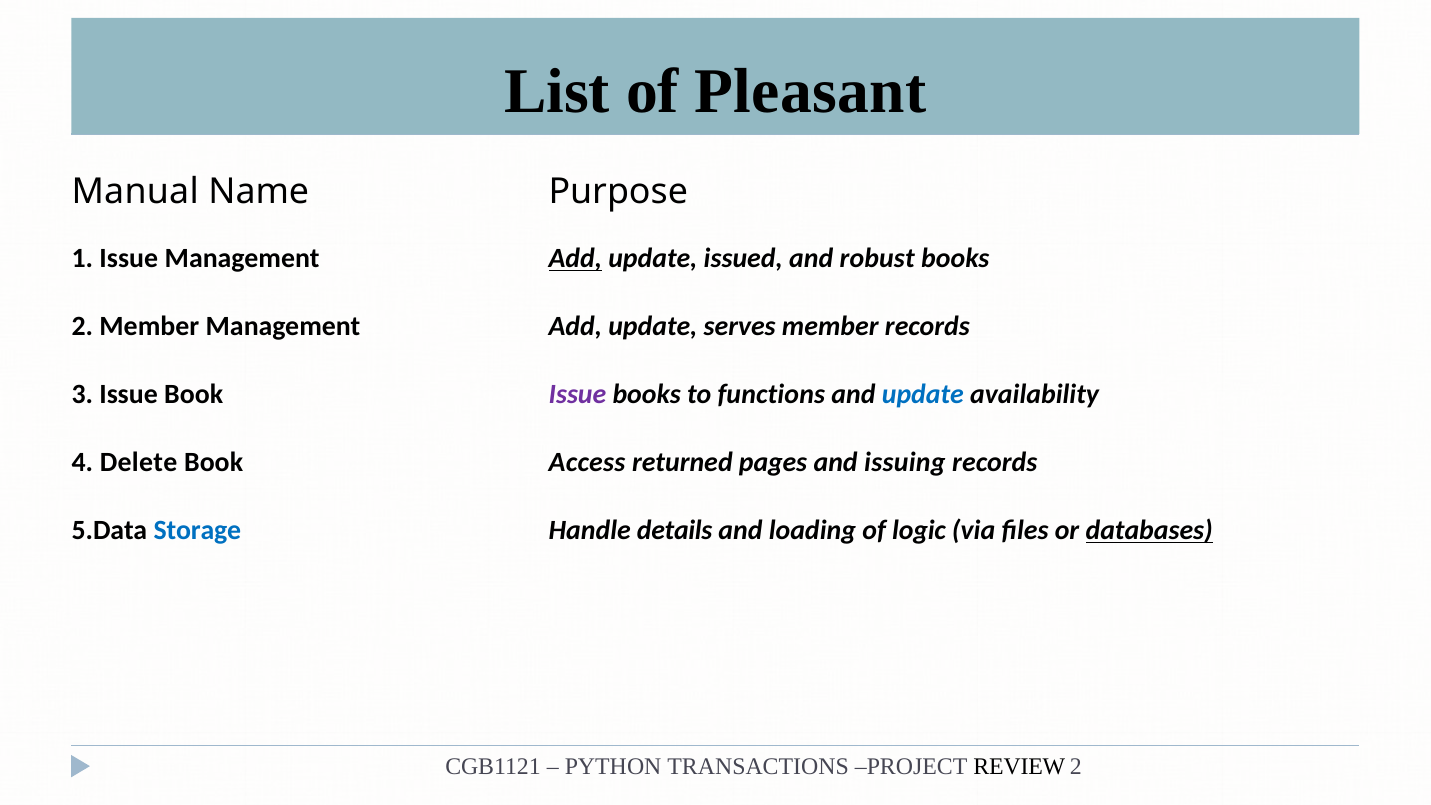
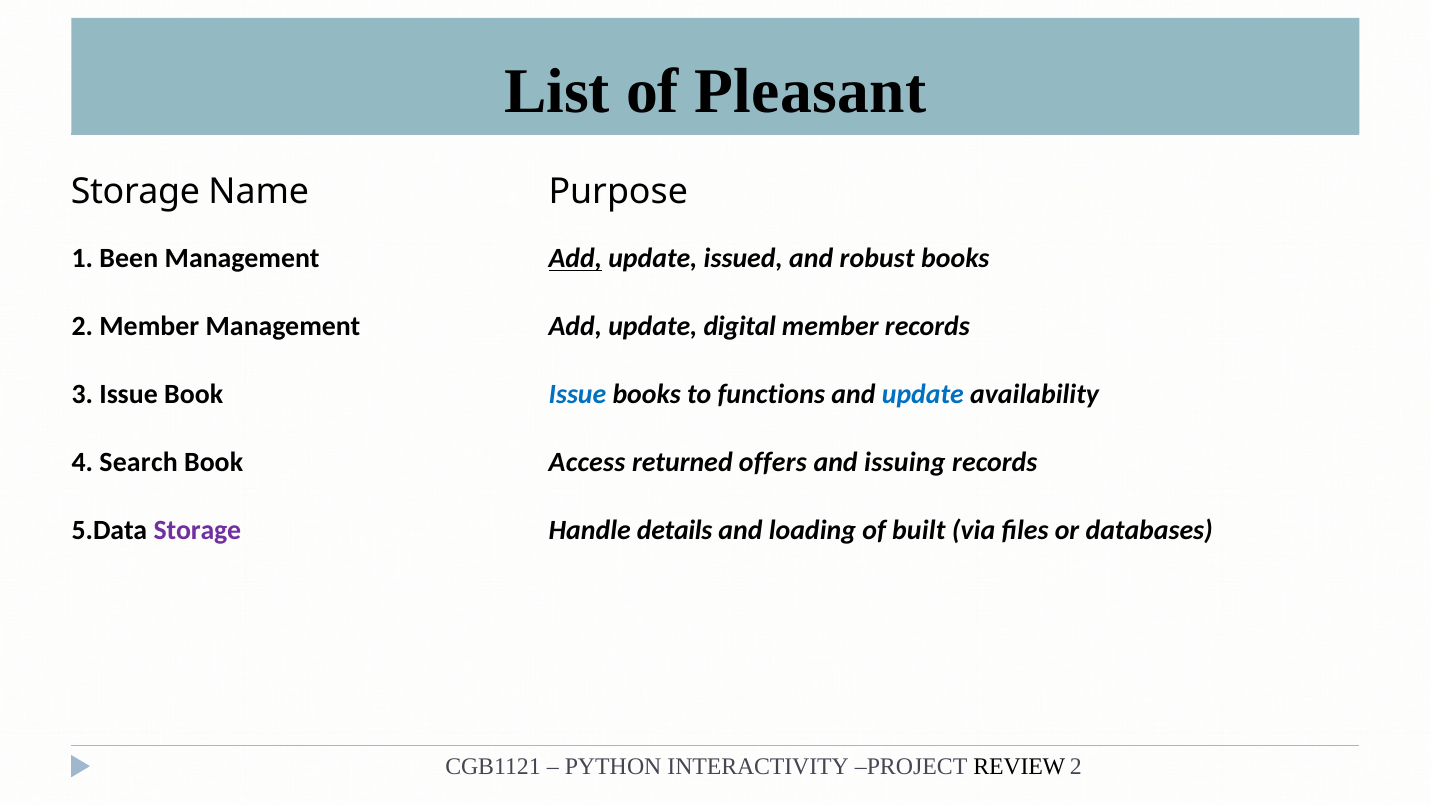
Manual: Manual -> Storage (135, 192)
1 Issue: Issue -> Been (129, 258)
serves: serves -> digital (740, 326)
Issue colour: purple -> blue (577, 394)
Delete: Delete -> Search (139, 463)
pages: pages -> offers (773, 463)
Storage colour: blue -> purple (197, 531)
logic: logic -> built (919, 531)
databases underline: present -> none (1149, 531)
TRANSACTIONS: TRANSACTIONS -> INTERACTIVITY (758, 767)
